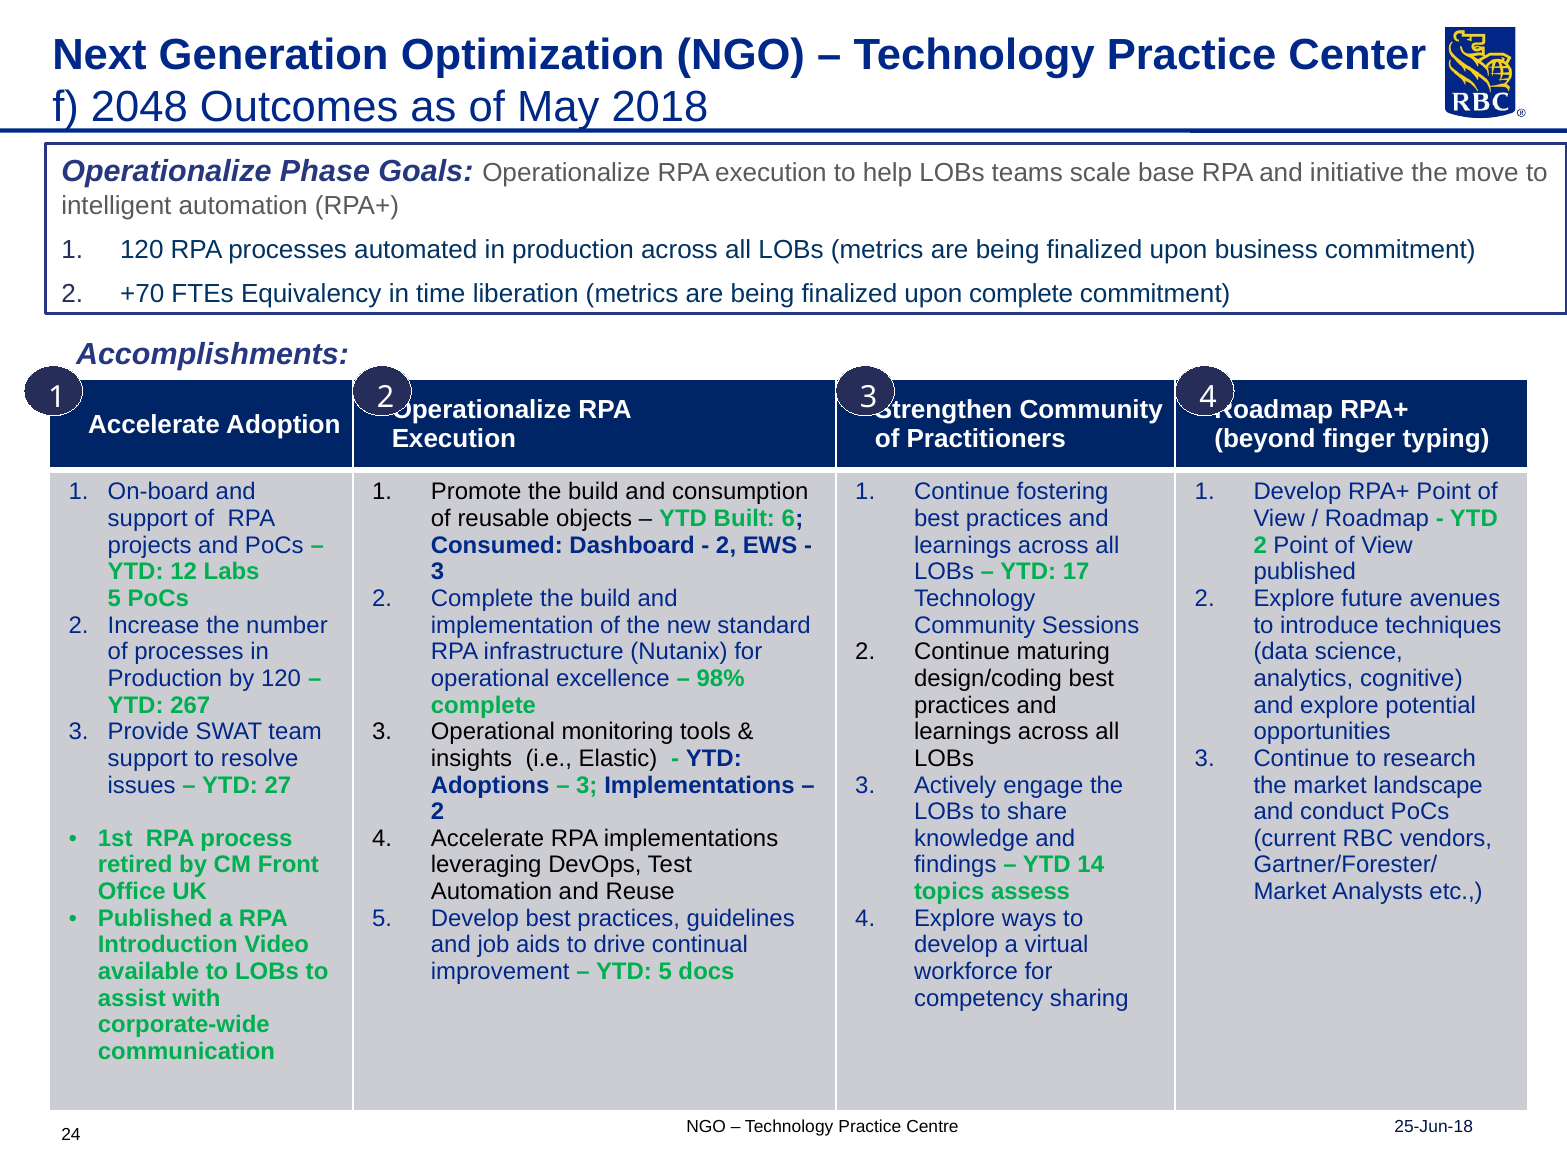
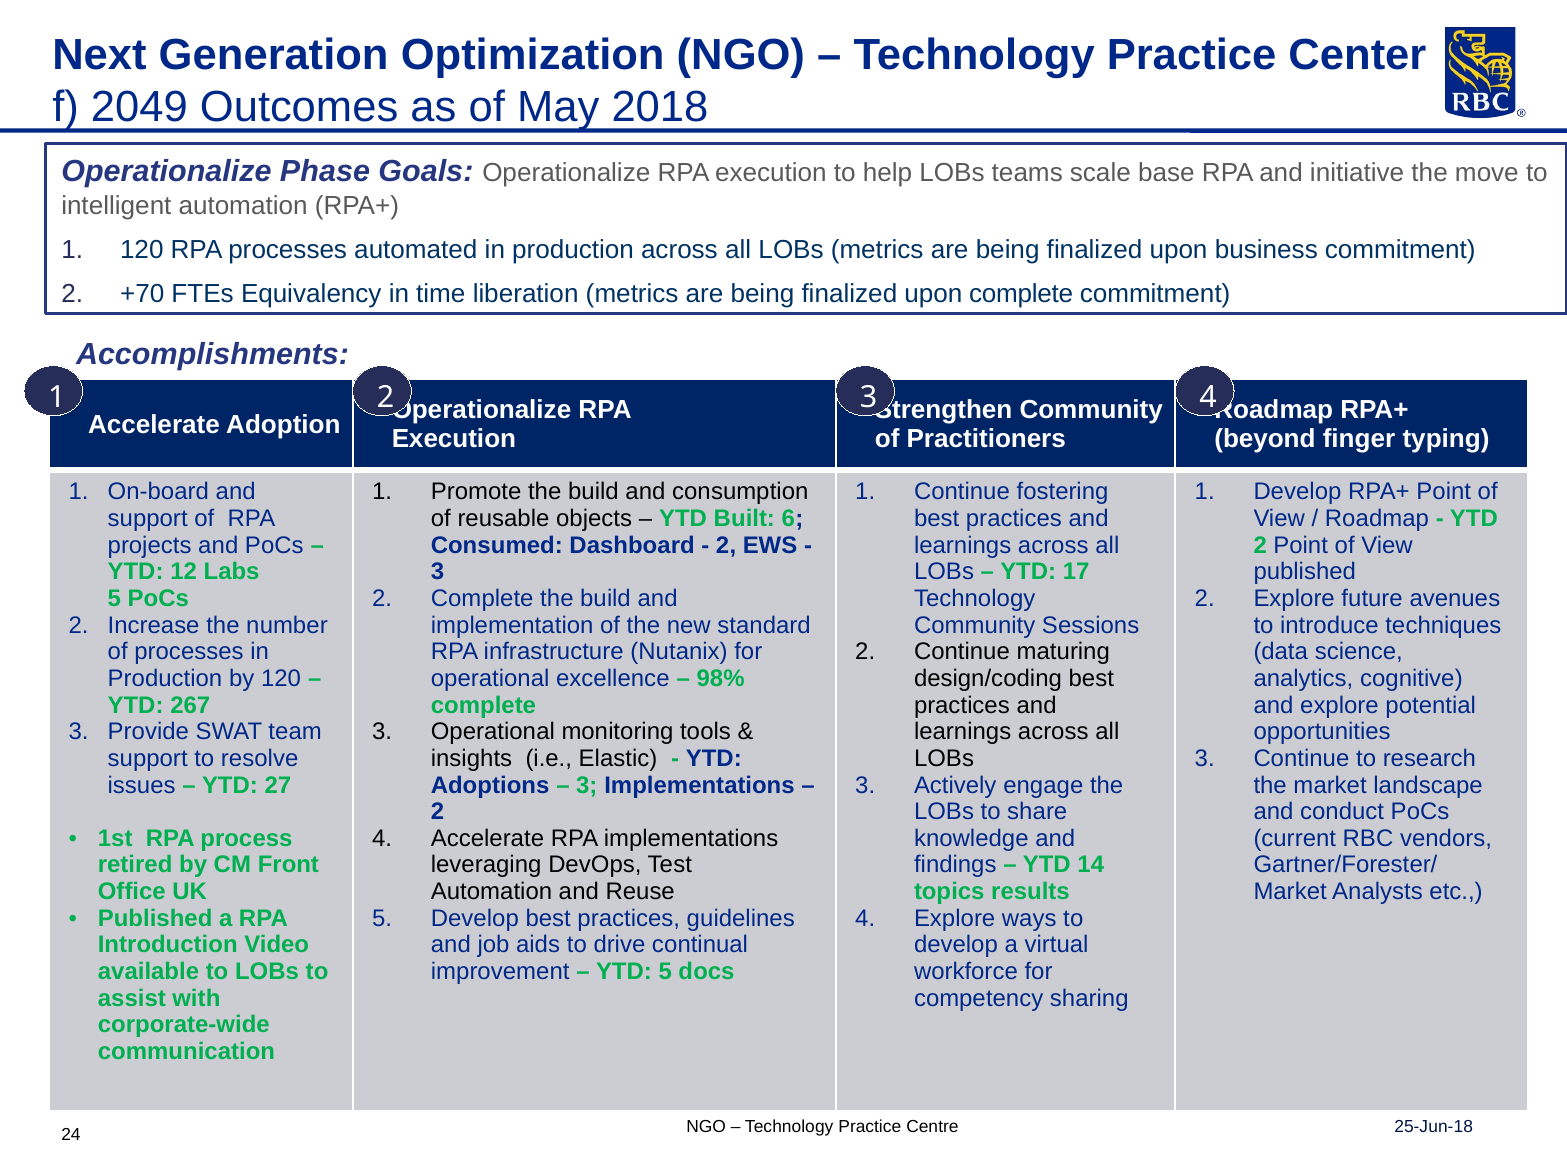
2048: 2048 -> 2049 (139, 108)
assess: assess -> results (1030, 892)
